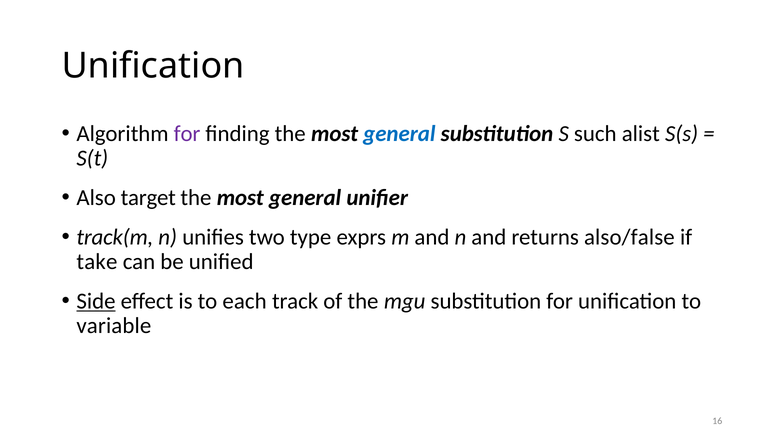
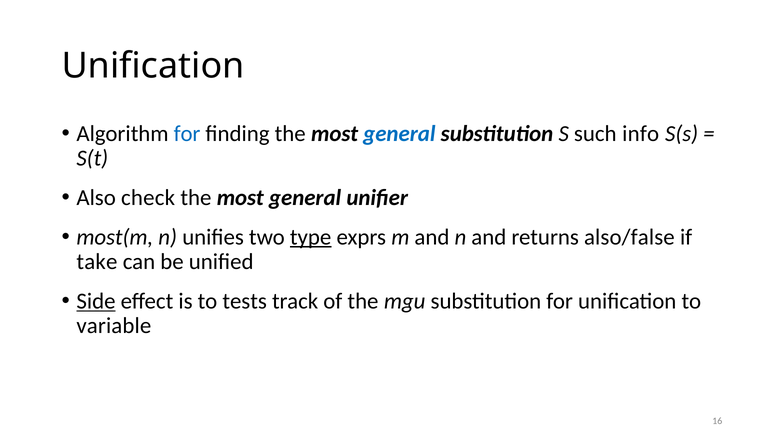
for colour: purple -> blue (187, 134)
alist: alist -> info (641, 134)
target: target -> check (148, 198)
track(m: track(m -> most(m (115, 237)
type underline: none -> present (311, 237)
each: each -> tests (245, 301)
